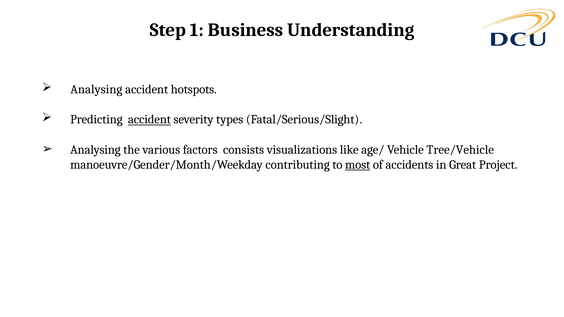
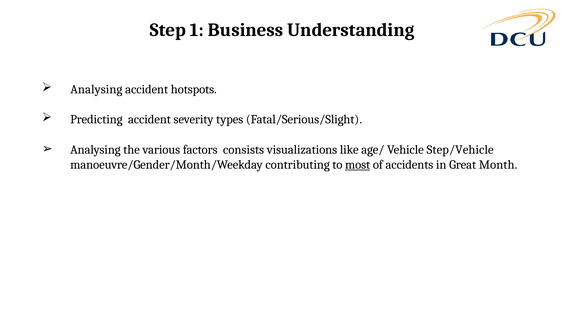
accident underline: present -> none (149, 120)
Tree/Vehicle: Tree/Vehicle -> Step/Vehicle (460, 150)
Project: Project -> Month (498, 165)
